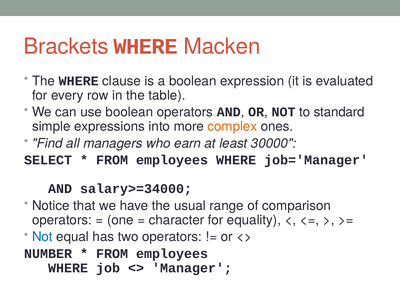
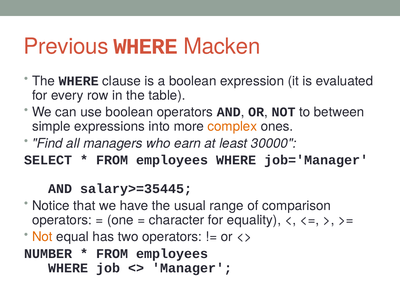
Brackets: Brackets -> Previous (66, 47)
standard: standard -> between (339, 112)
salary>=34000: salary>=34000 -> salary>=35445 (136, 189)
Not colour: blue -> orange (42, 237)
